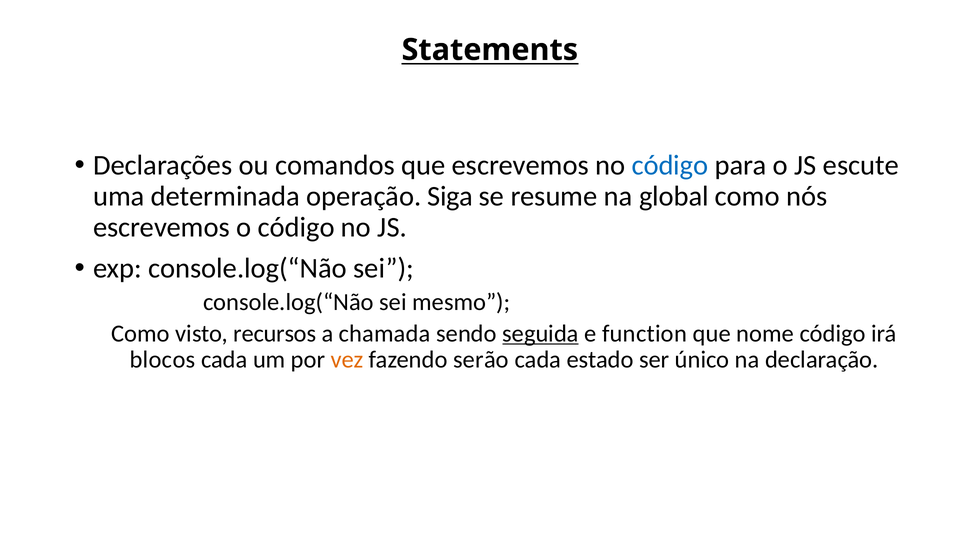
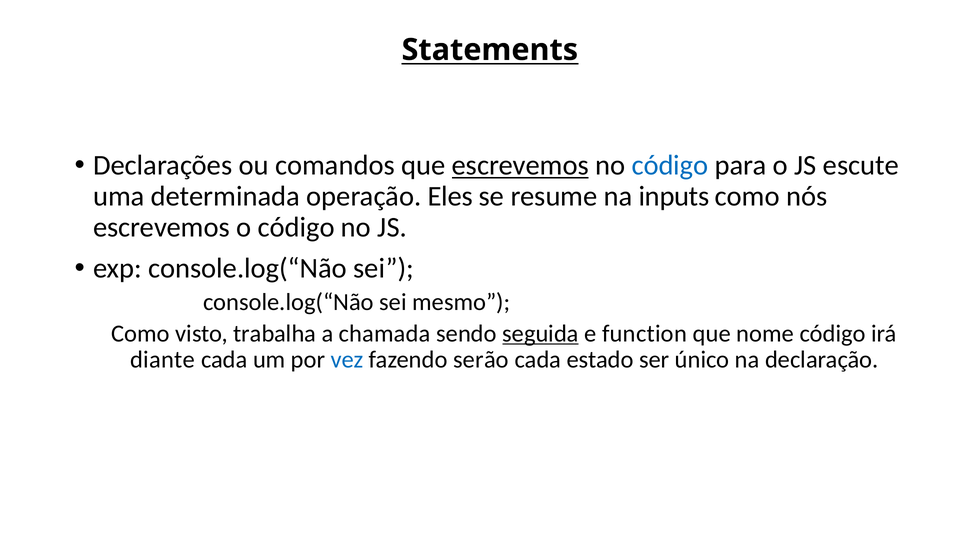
escrevemos underline: none -> present (520, 166)
Siga: Siga -> Eles (450, 196)
global: global -> inputs (674, 196)
recursos: recursos -> trabalha (275, 334)
blocos: blocos -> diante (163, 360)
vez colour: orange -> blue (347, 360)
